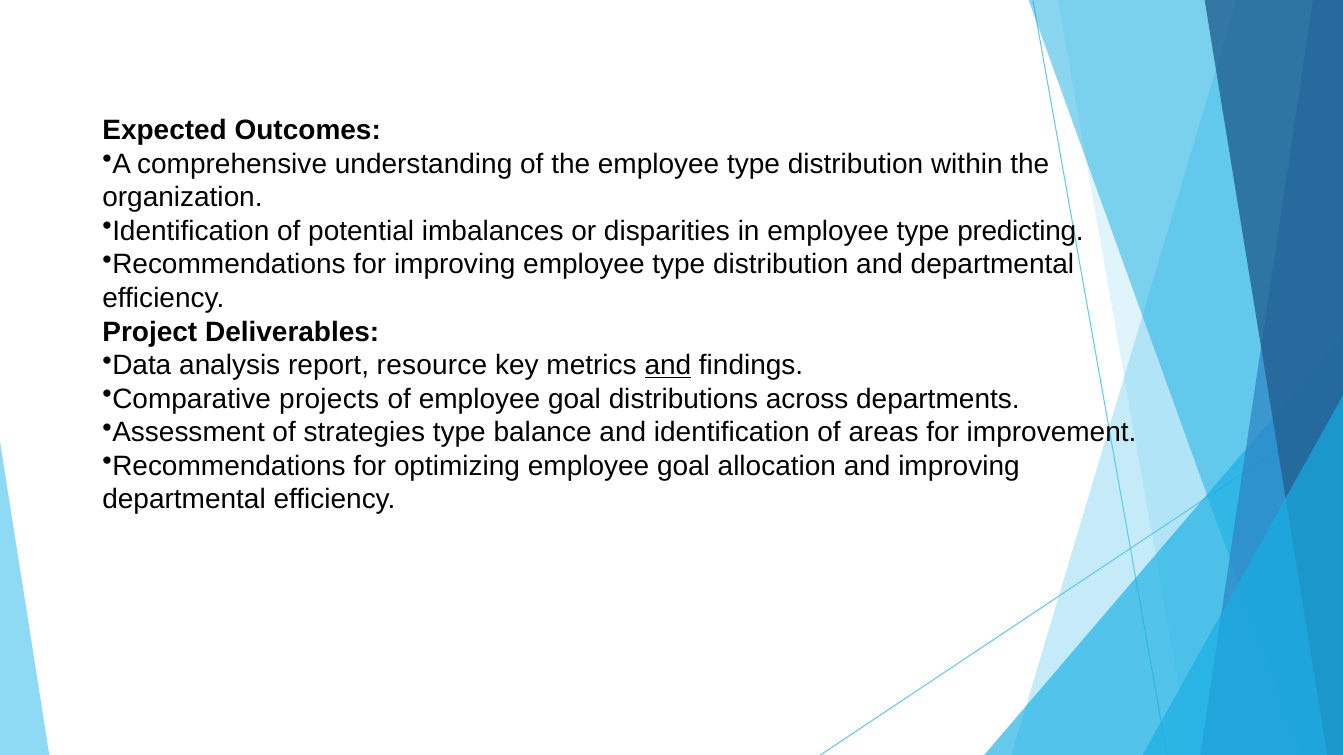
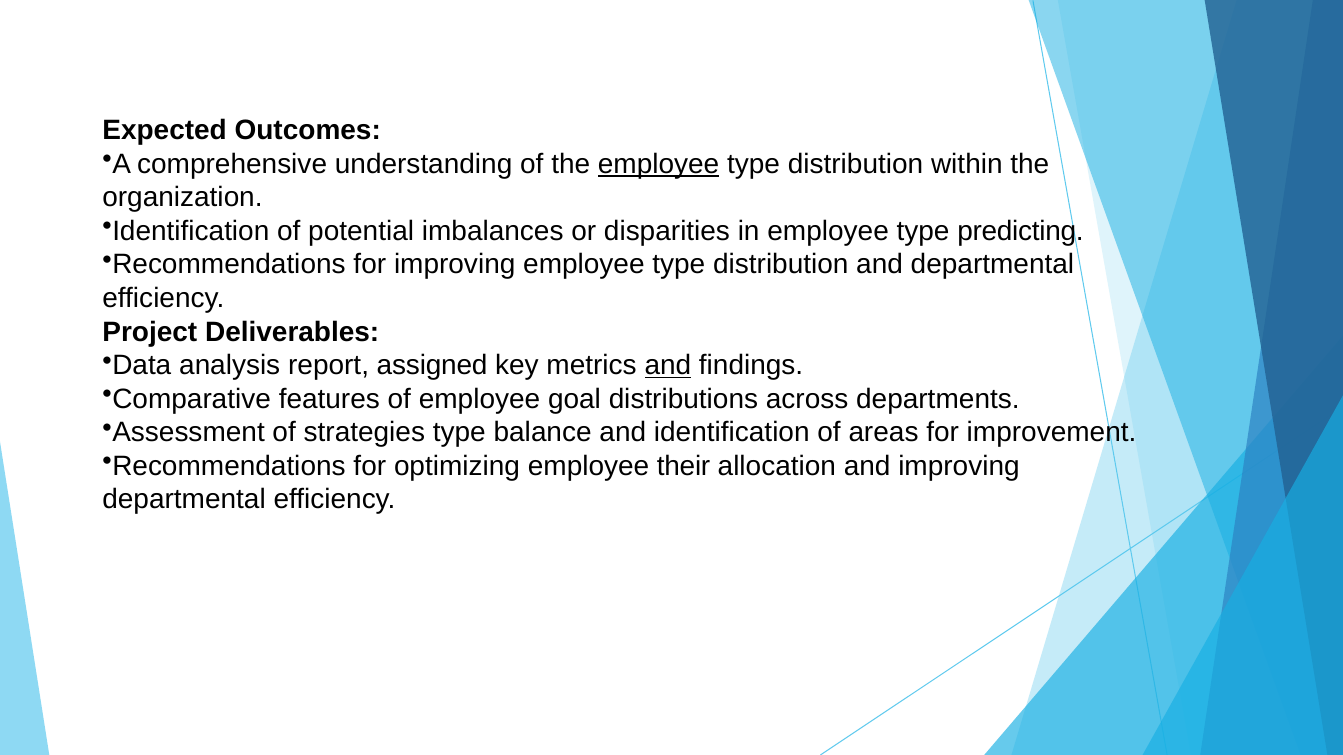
employee underline: none -> present (659, 164)
resource: resource -> assigned (432, 366)
projects: projects -> features (329, 399)
optimizing employee goal: goal -> their (684, 466)
